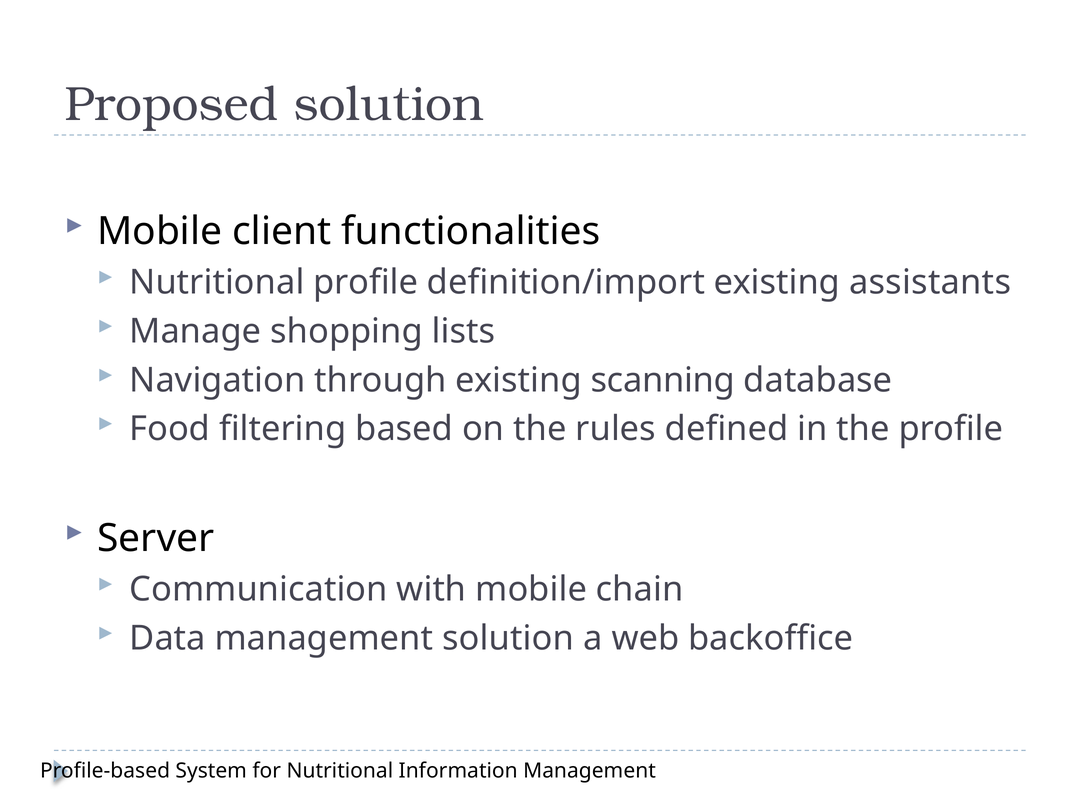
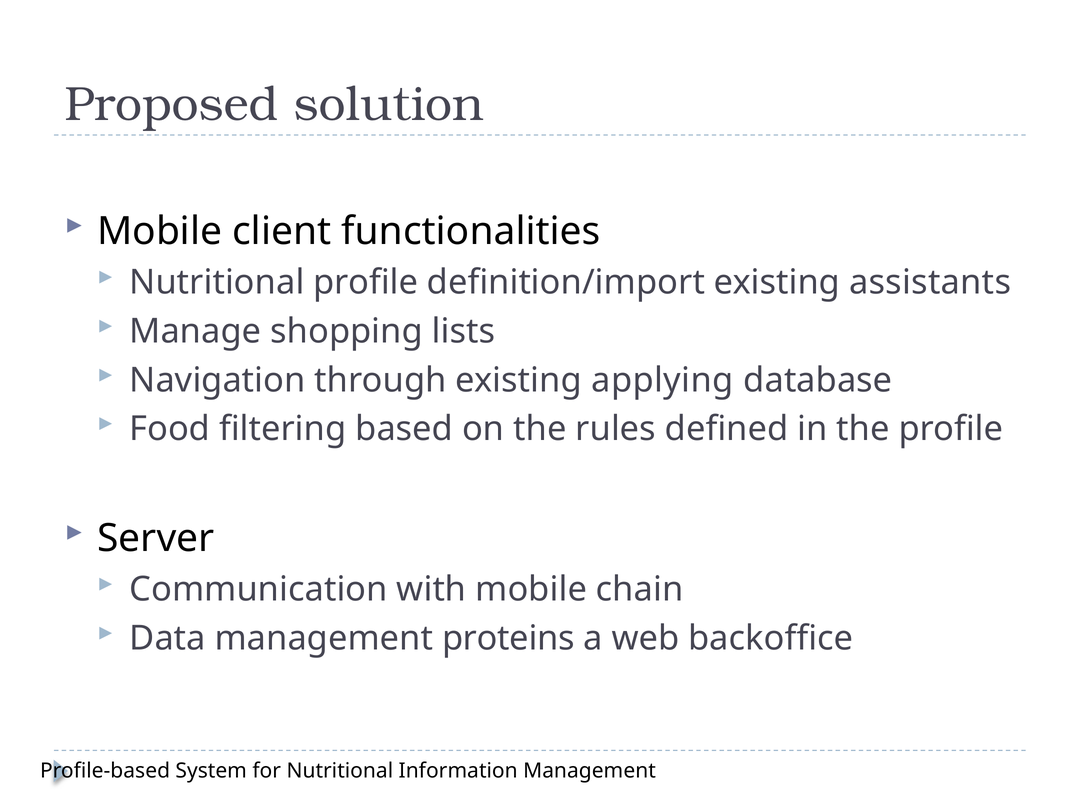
scanning: scanning -> applying (662, 380)
management solution: solution -> proteins (508, 638)
